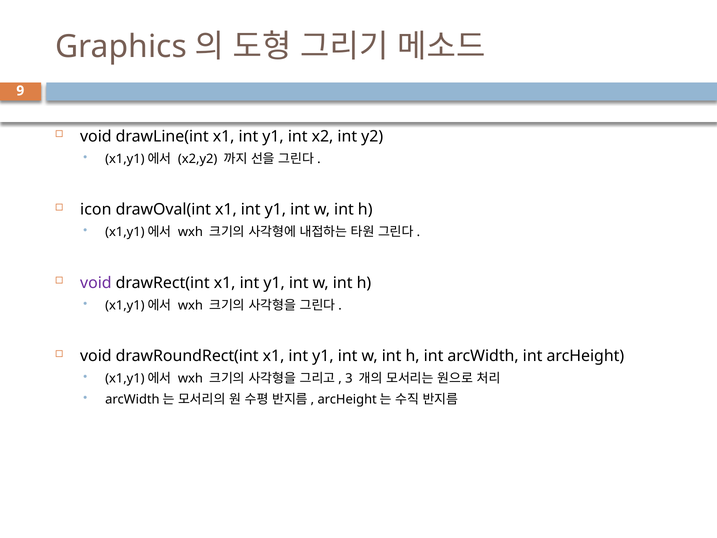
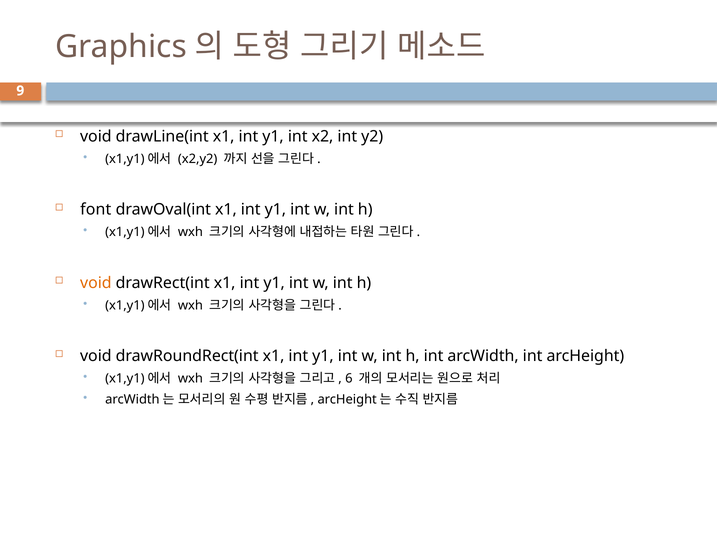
icon: icon -> font (96, 209)
void colour: purple -> orange (96, 283)
3: 3 -> 6 (349, 378)
